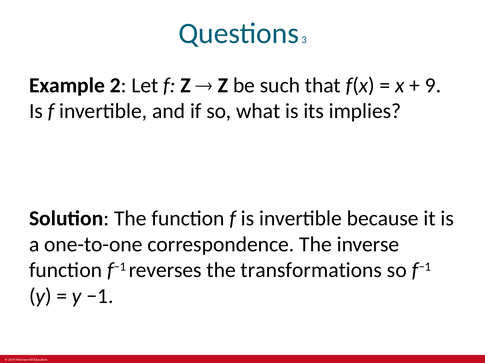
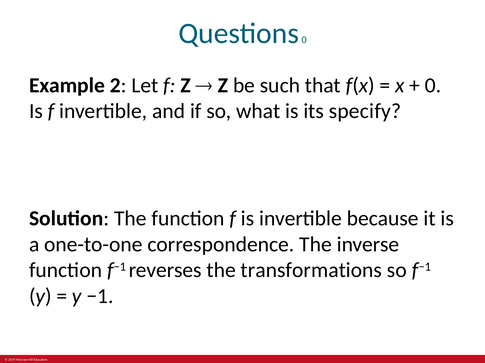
Questions 3: 3 -> 0 (304, 40)
9: 9 -> 0 (433, 86)
implies: implies -> specify (365, 111)
